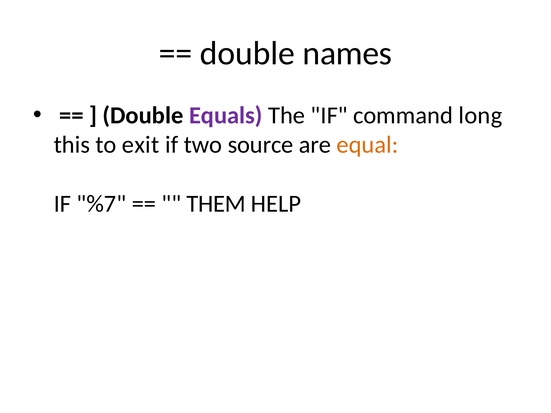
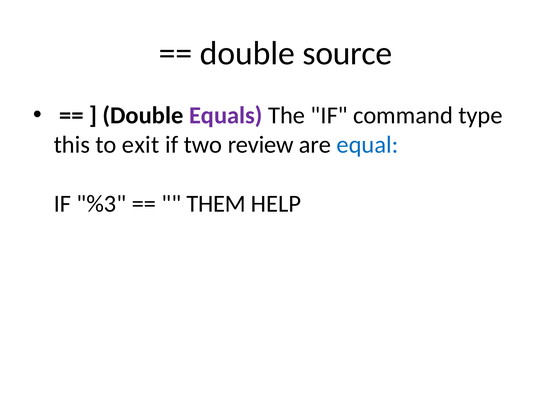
names: names -> source (347, 53)
long: long -> type (481, 116)
source: source -> review (261, 145)
equal colour: orange -> blue (367, 145)
%7: %7 -> %3 (101, 204)
